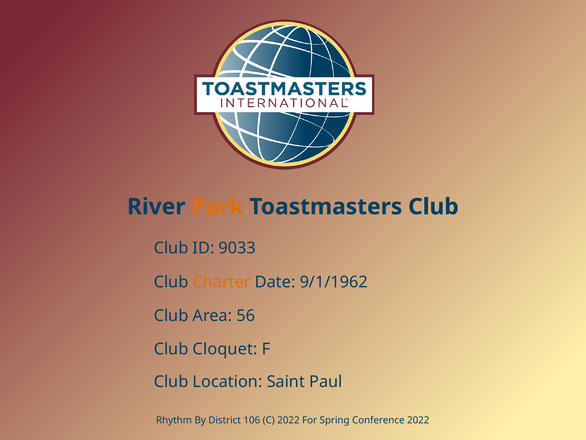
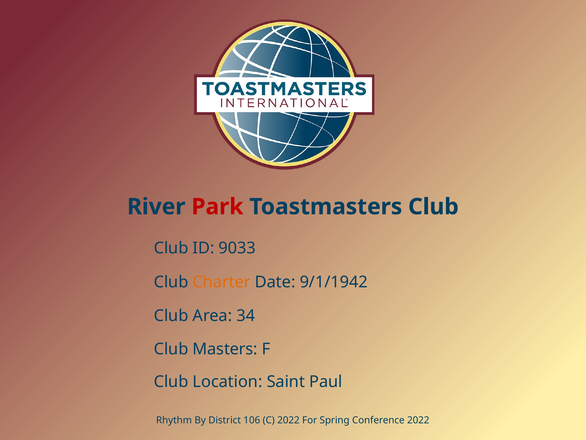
Park colour: orange -> red (217, 207)
9/1/1962: 9/1/1962 -> 9/1/1942 (334, 282)
56: 56 -> 34 (246, 316)
Cloquet: Cloquet -> Masters (225, 349)
